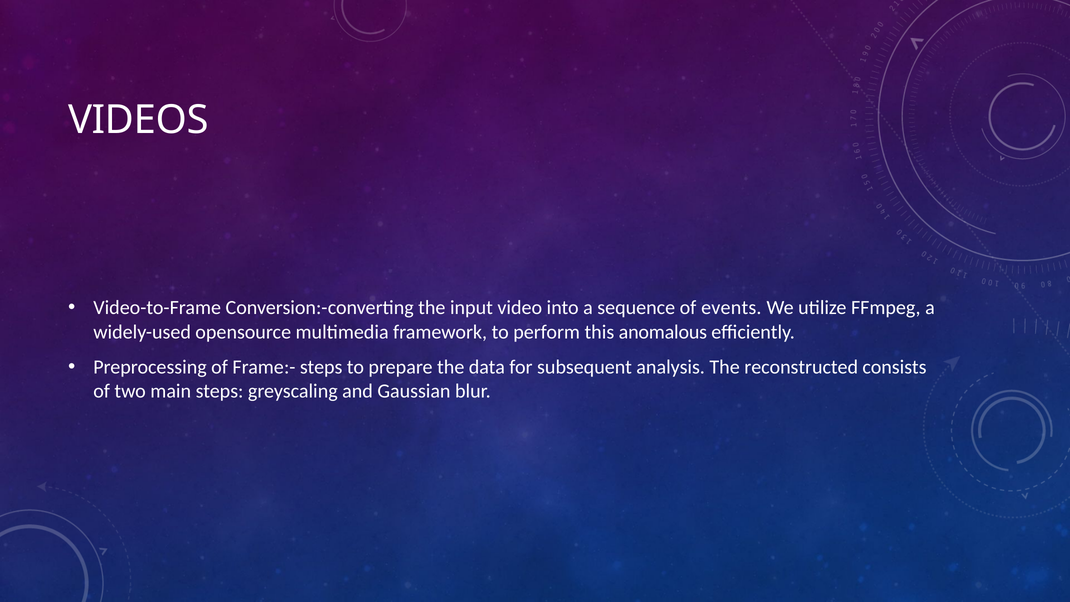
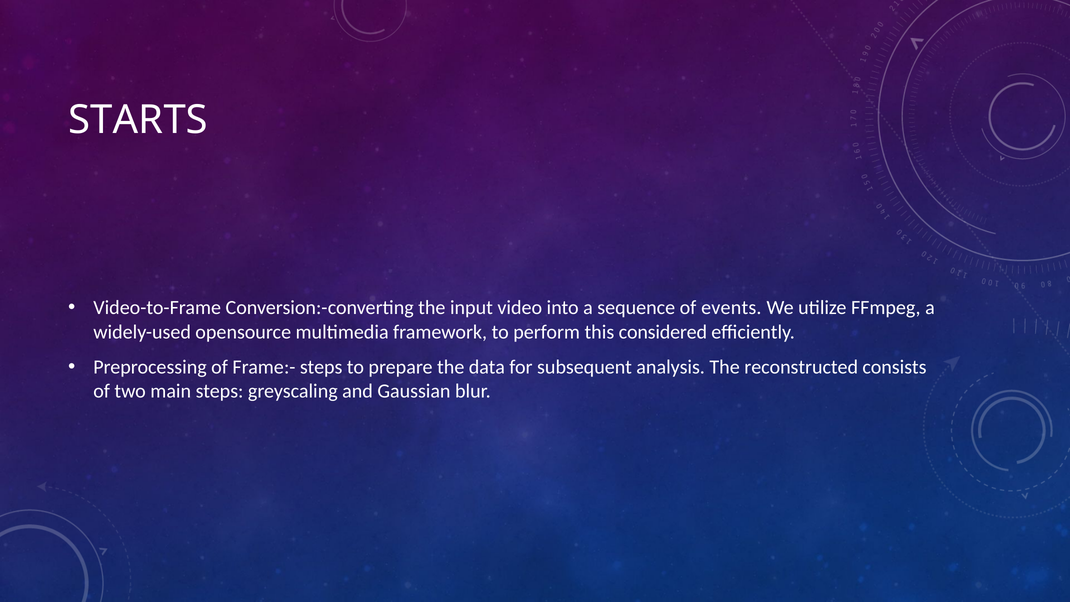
VIDEOS: VIDEOS -> STARTS (138, 120)
anomalous: anomalous -> considered (663, 332)
